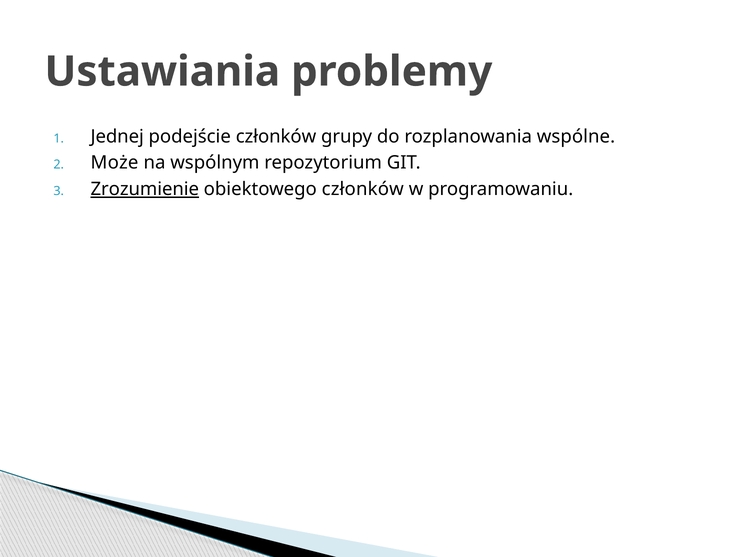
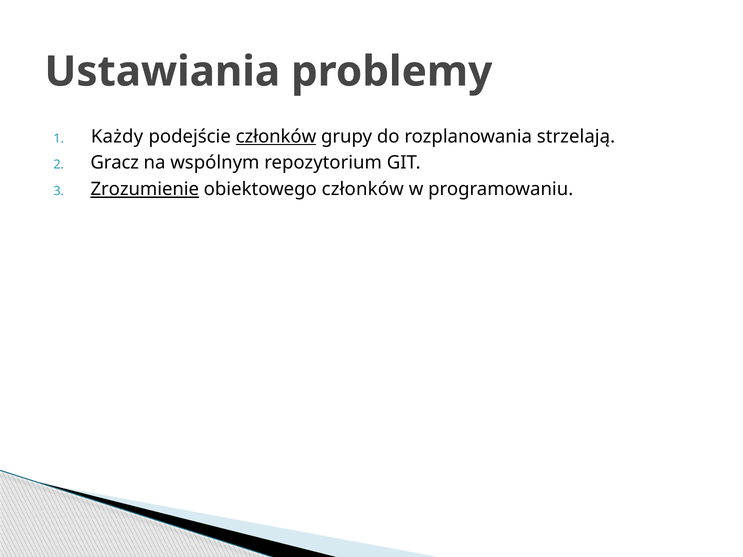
Jednej: Jednej -> Każdy (117, 136)
członków underline: none -> present (276, 136)
wspólne: wspólne -> strzelają (576, 136)
Może: Może -> Gracz (115, 163)
